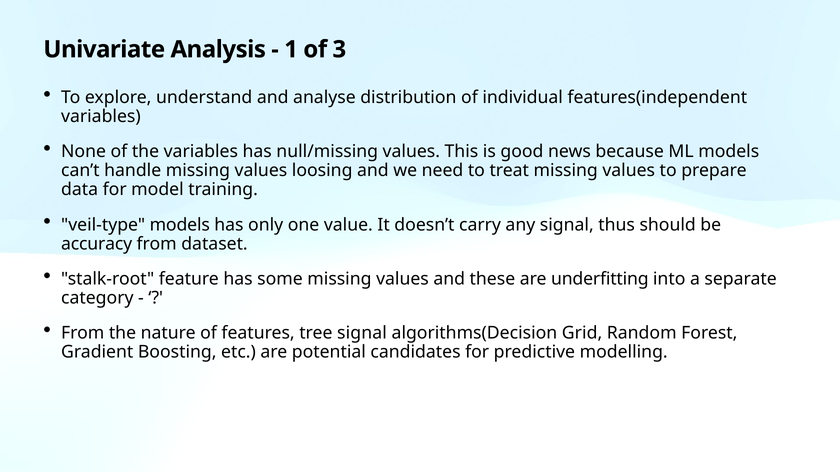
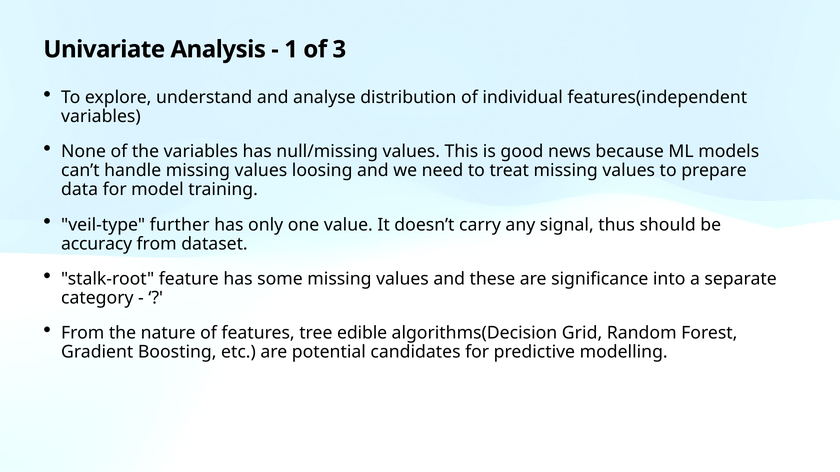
veil-type models: models -> further (180, 225)
underfitting: underfitting -> significance (600, 279)
tree signal: signal -> edible (362, 334)
